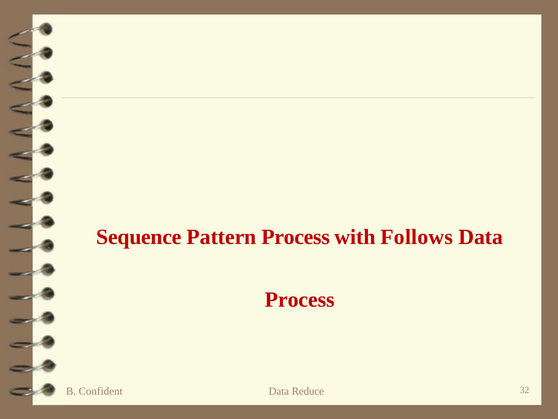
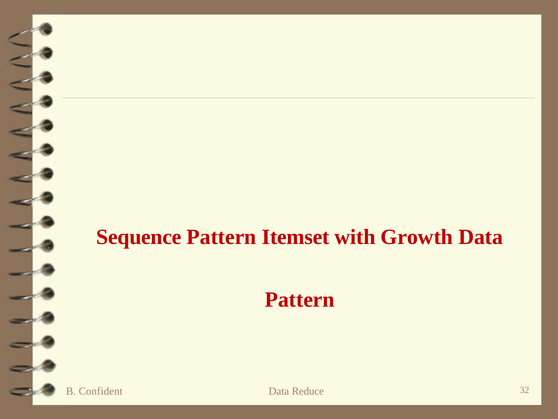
Pattern Process: Process -> Itemset (296, 237)
Follows: Follows -> Growth (417, 237)
Process: Process -> Pattern (300, 299)
